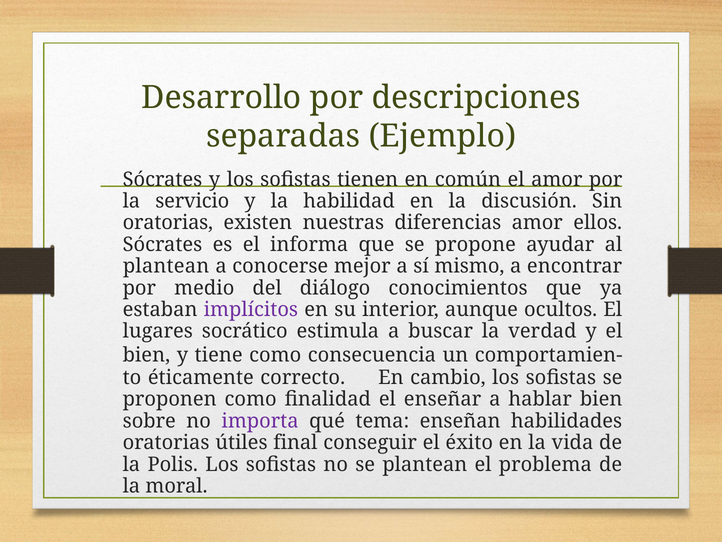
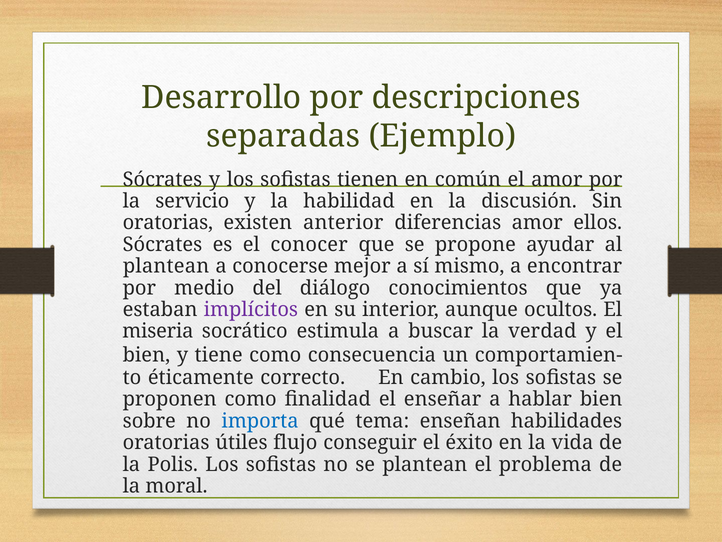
nuestras: nuestras -> anterior (343, 223)
informa: informa -> conocer (309, 244)
lugares: lugares -> miseria (158, 331)
importa colour: purple -> blue (260, 421)
final: final -> flujo (295, 442)
